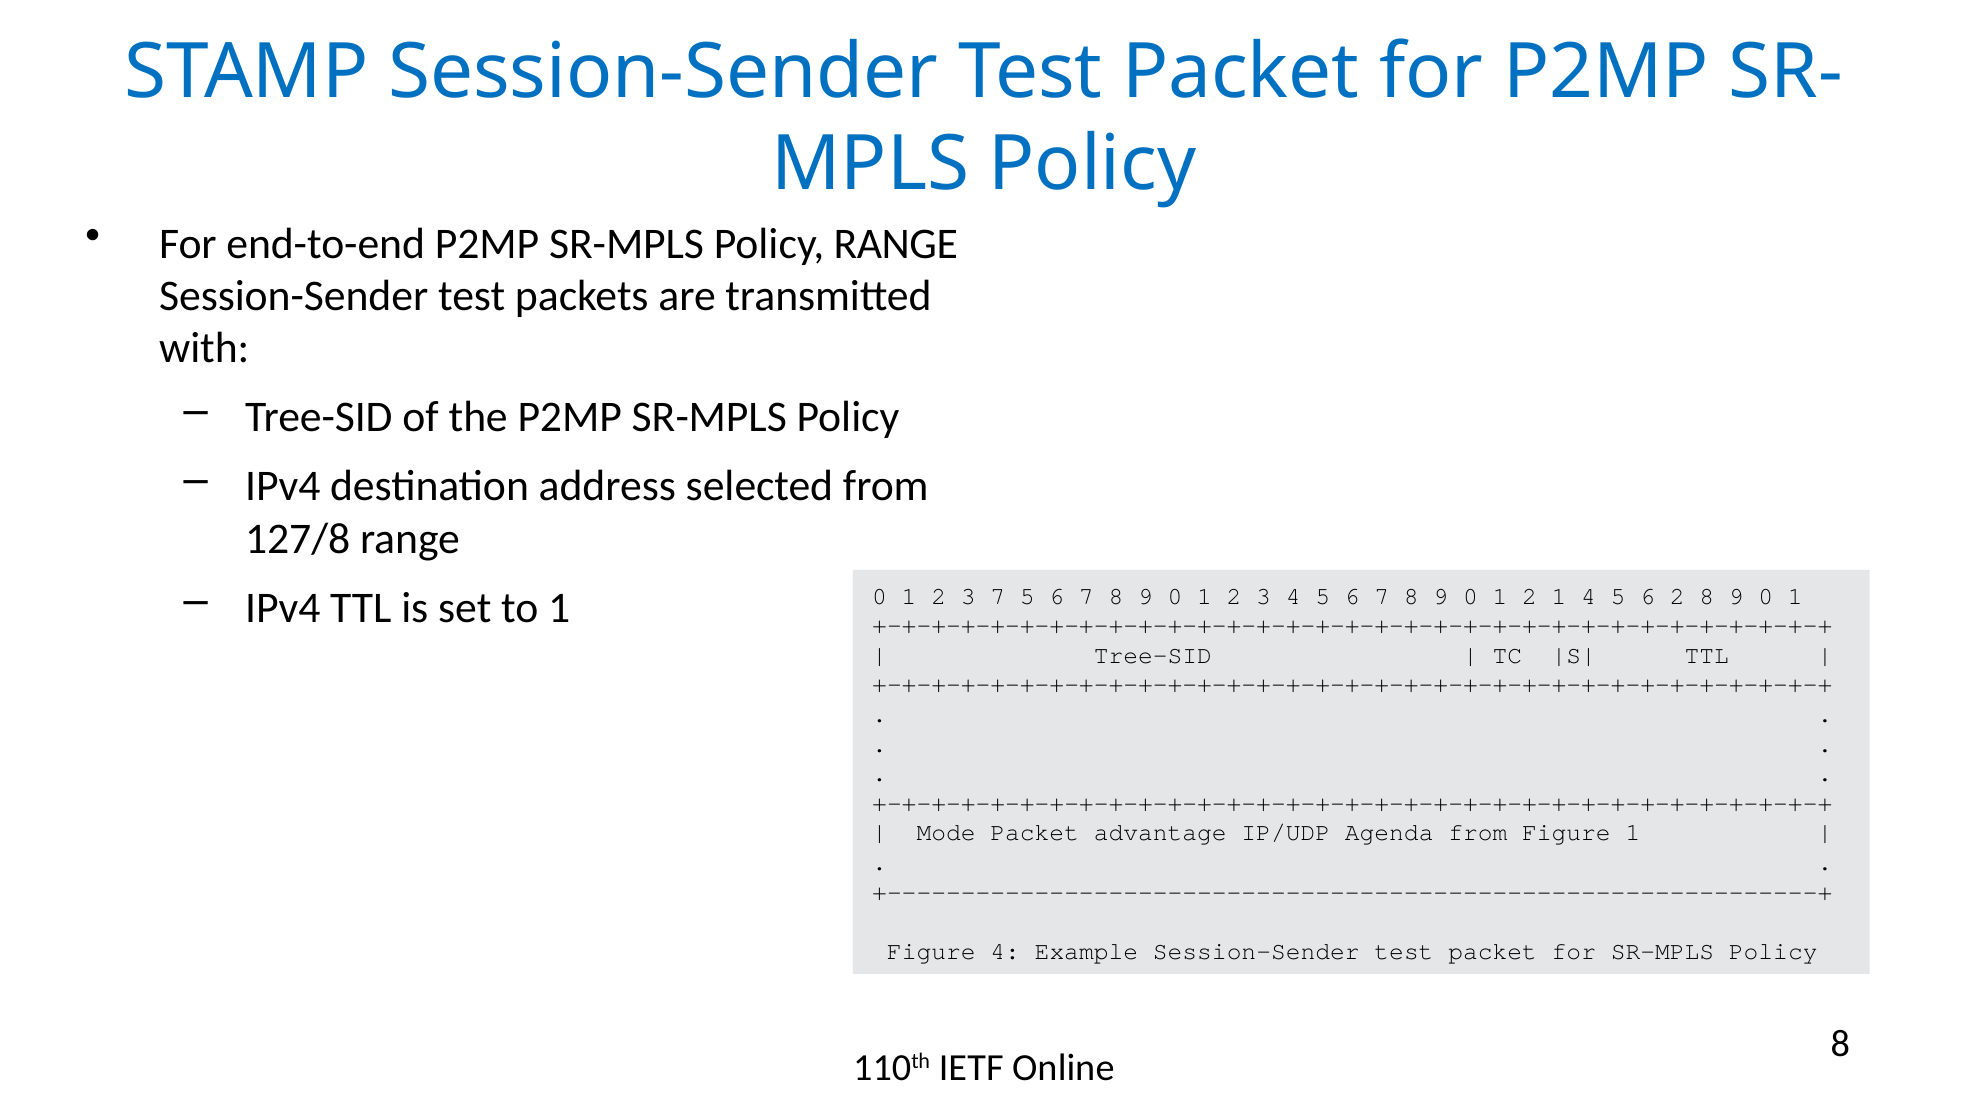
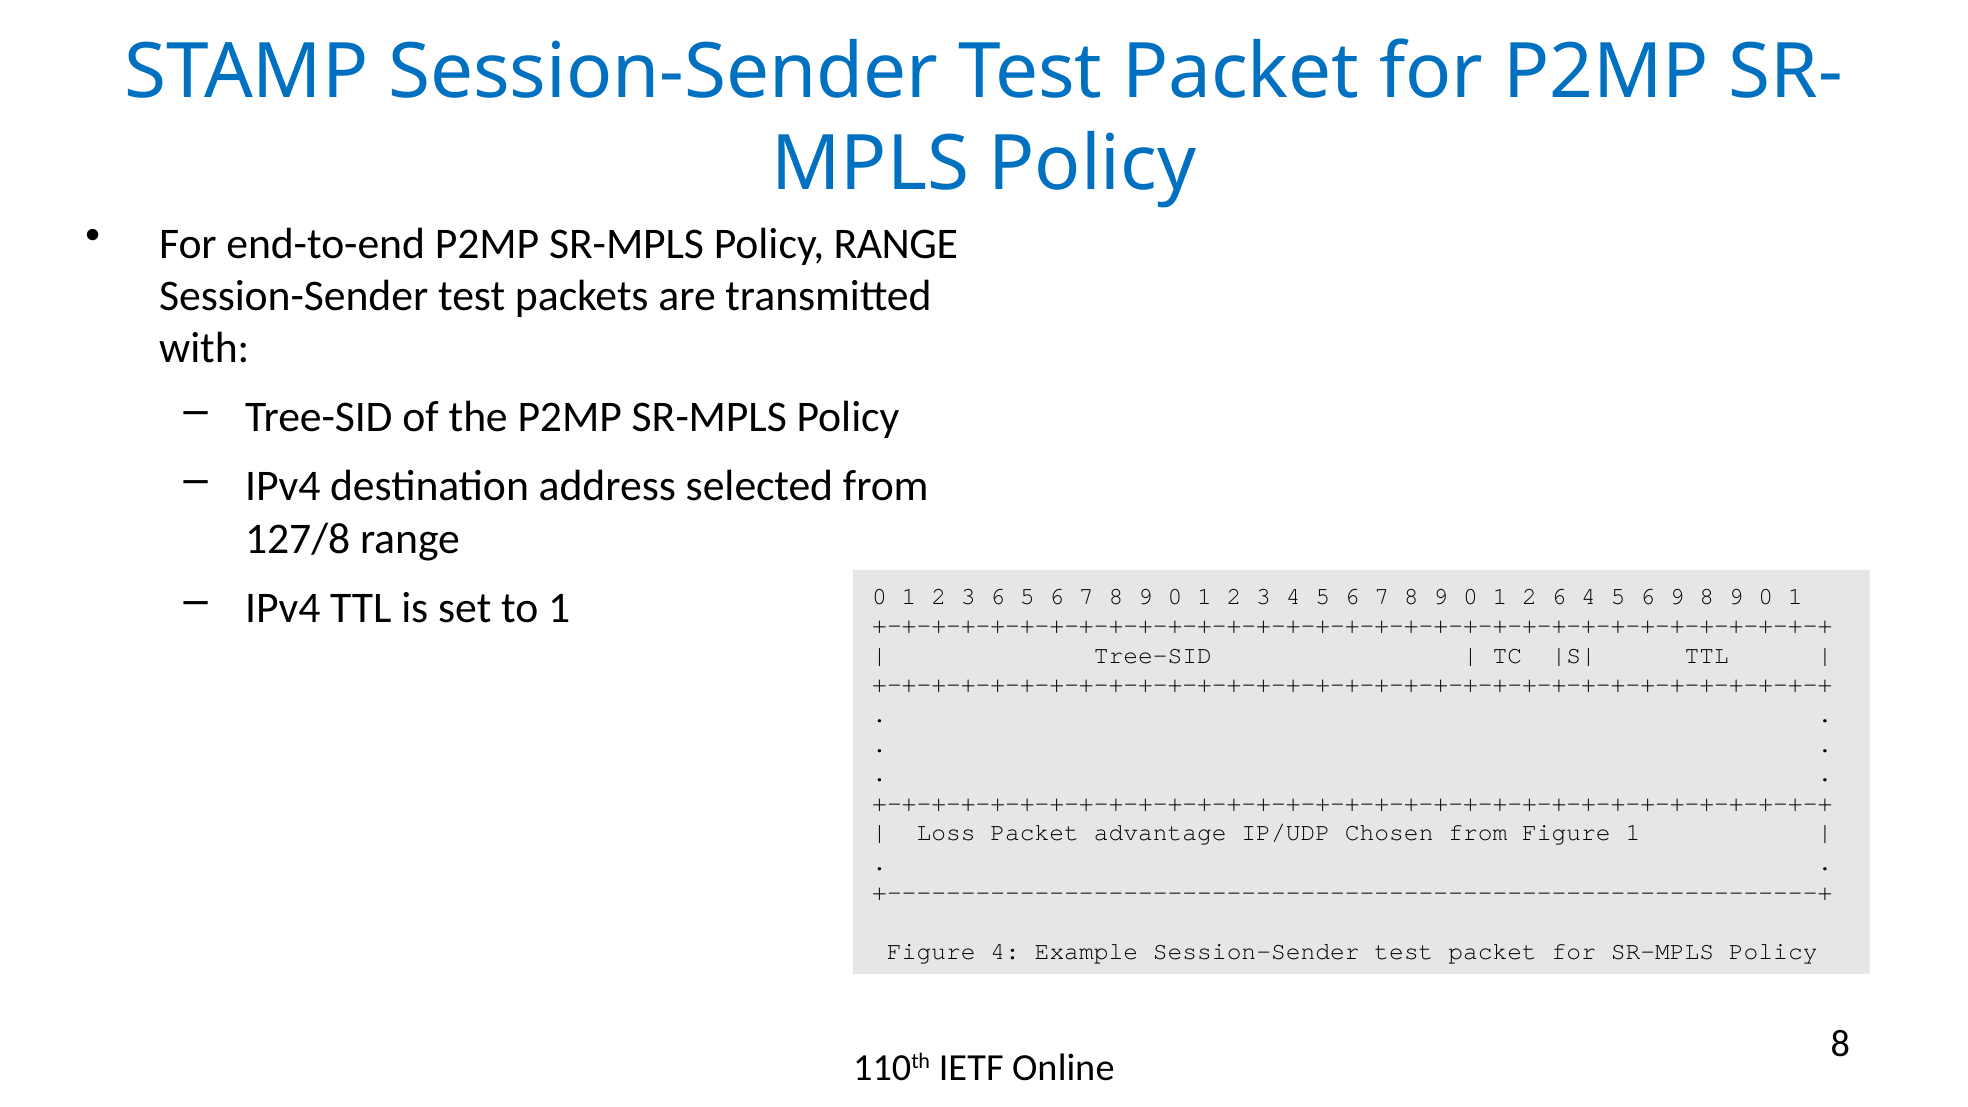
3 7: 7 -> 6 (998, 596)
2 1: 1 -> 6 (1559, 596)
6 2: 2 -> 9 (1677, 596)
Mode: Mode -> Loss (946, 833)
Agenda: Agenda -> Chosen (1389, 833)
